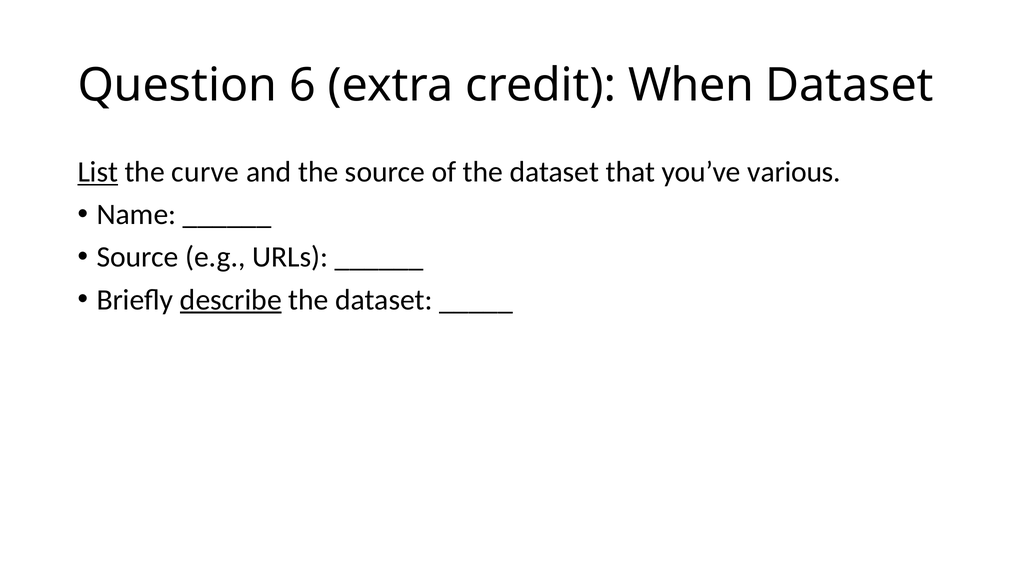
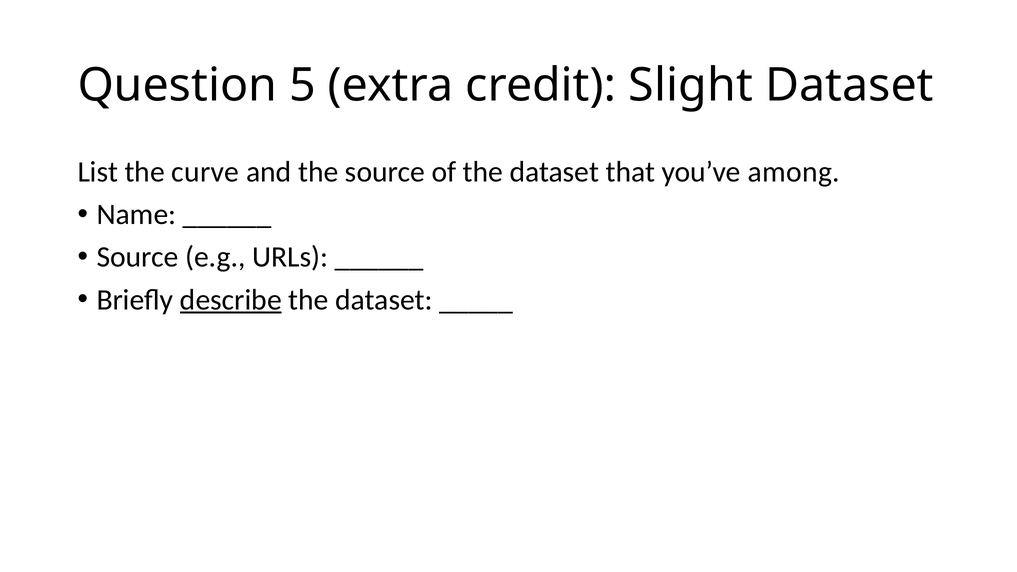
6: 6 -> 5 (303, 85)
When: When -> Slight (691, 85)
List underline: present -> none (98, 172)
various: various -> among (794, 172)
